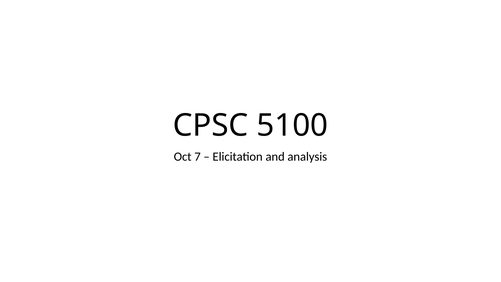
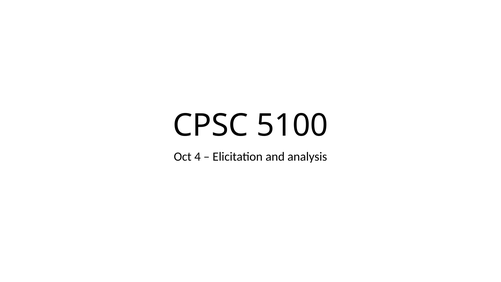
7: 7 -> 4 (198, 157)
